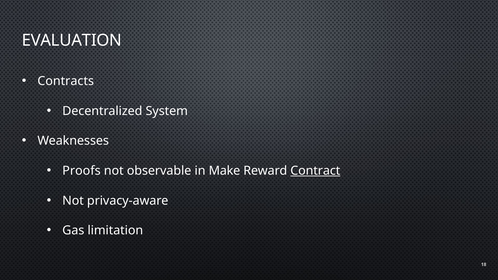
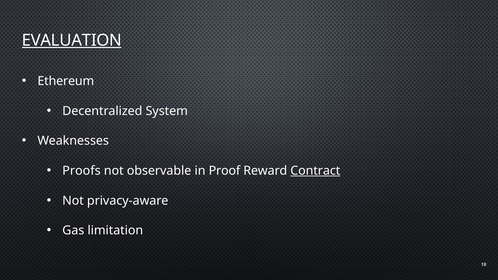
EVALUATION underline: none -> present (72, 40)
Contracts: Contracts -> Ethereum (66, 81)
Make: Make -> Proof (224, 171)
